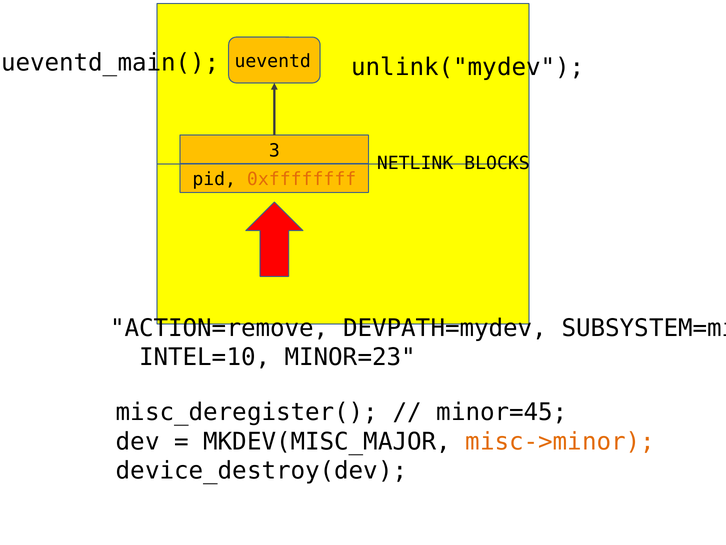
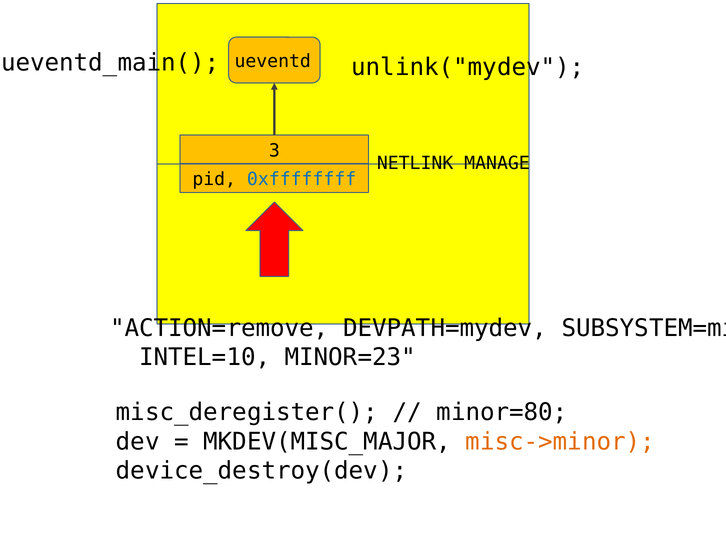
BLOCKS: BLOCKS -> MANAGE (497, 163)
0xffffffff colour: orange -> blue (302, 179)
minor=45: minor=45 -> minor=80 (502, 412)
